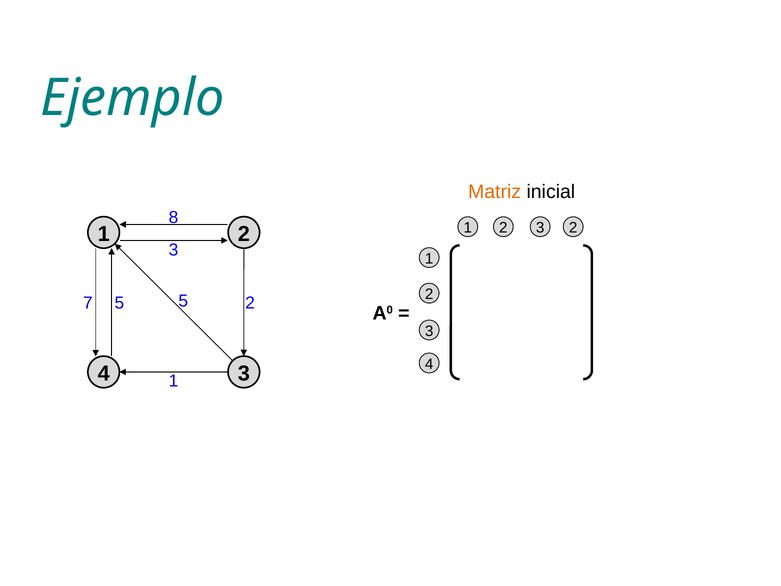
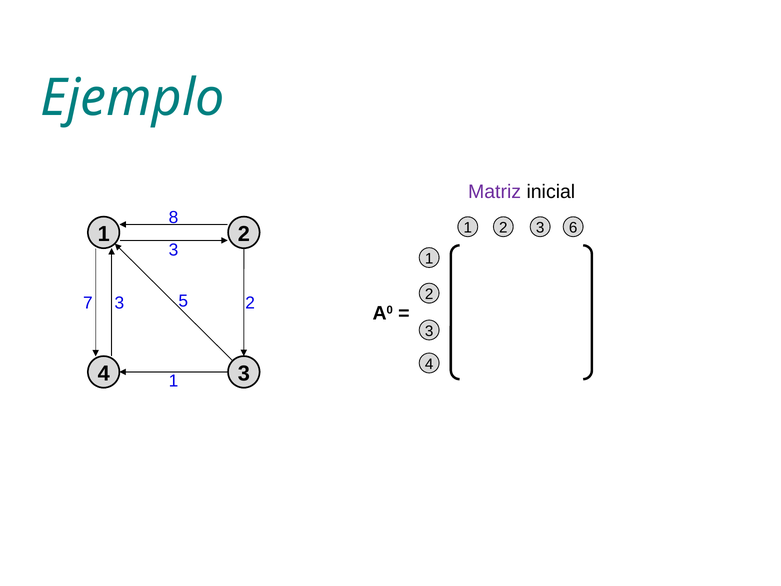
Matriz colour: orange -> purple (495, 192)
1 2: 2 -> 6 (573, 228)
7 5: 5 -> 3 (119, 303)
